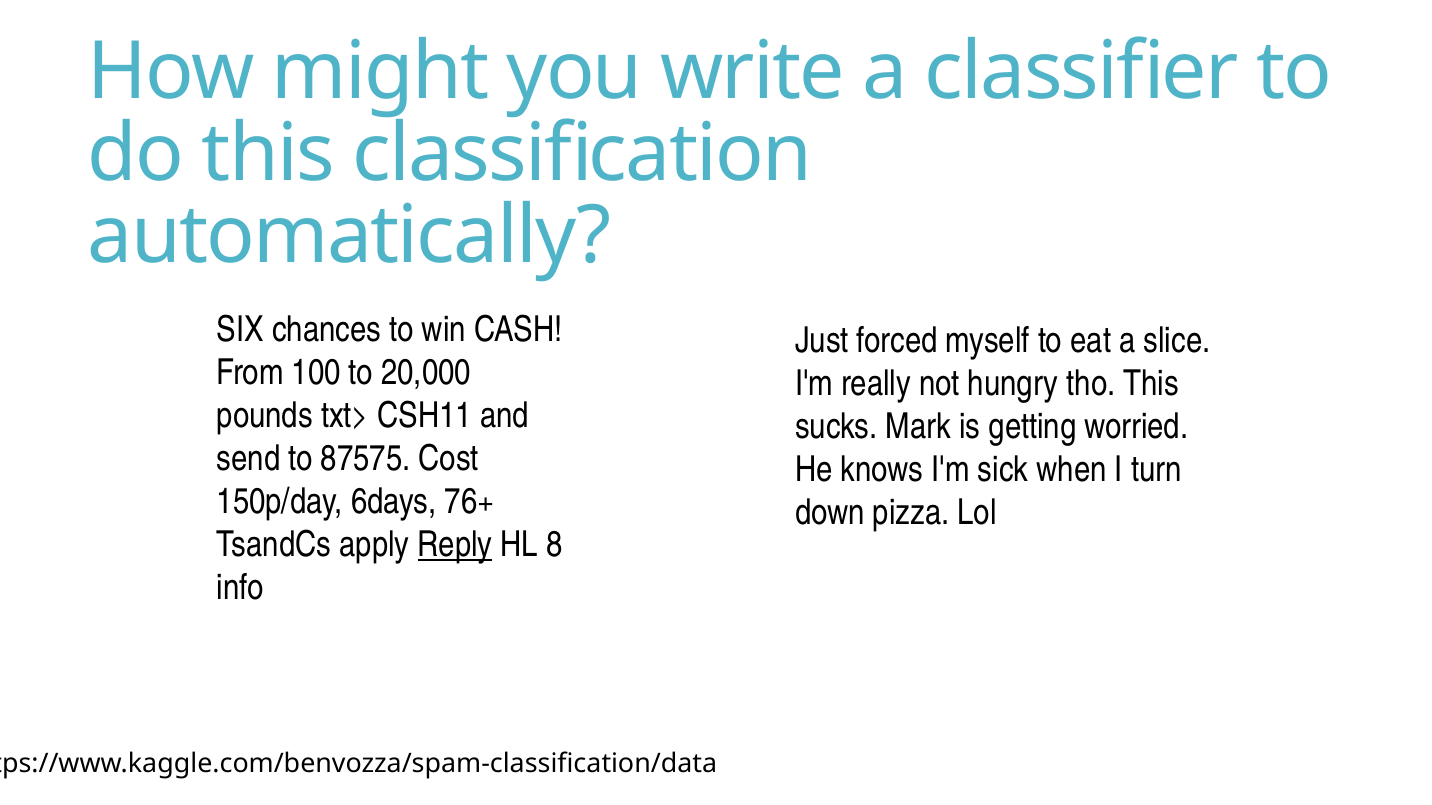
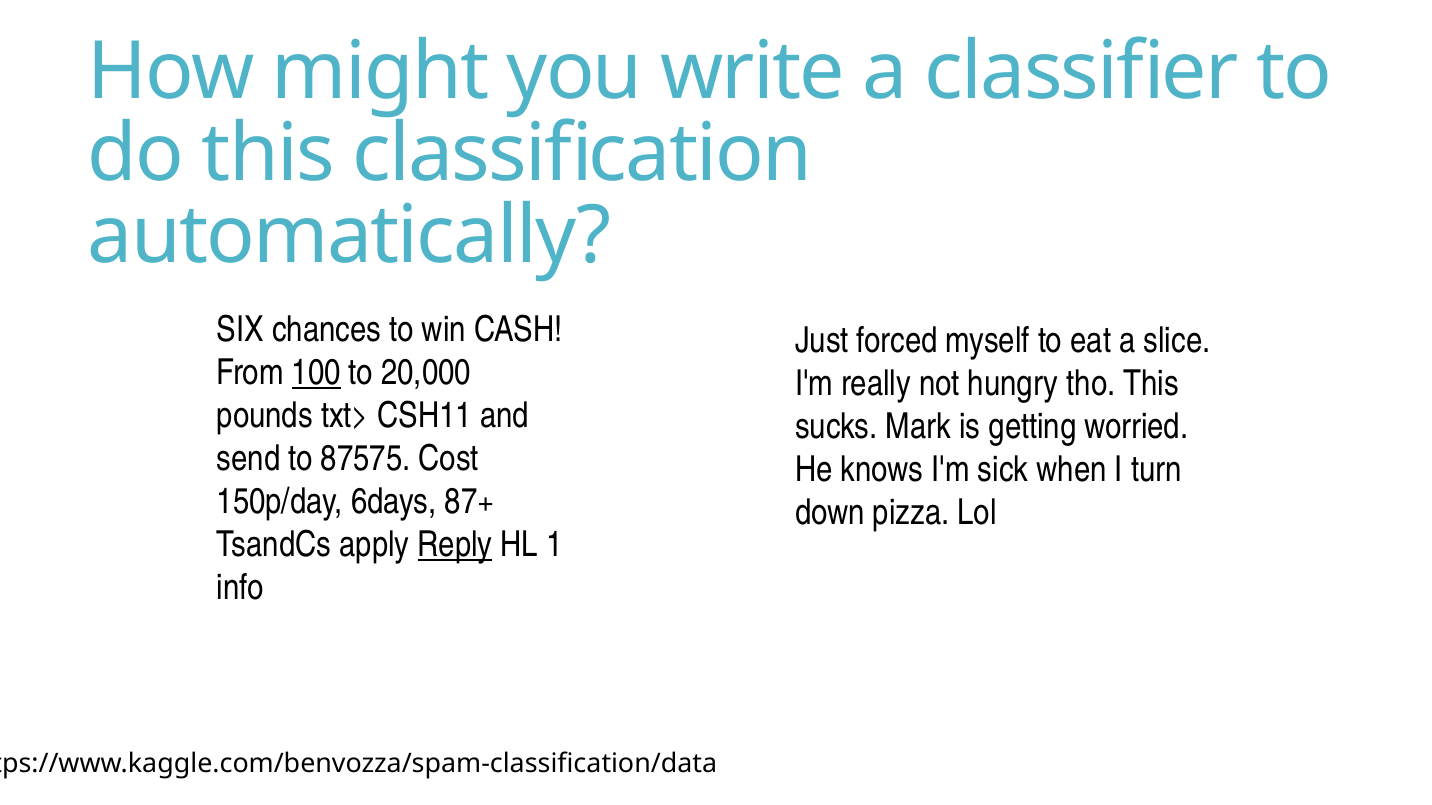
100 underline: none -> present (316, 373)
76+: 76+ -> 87+ (470, 502)
8: 8 -> 1 (554, 545)
